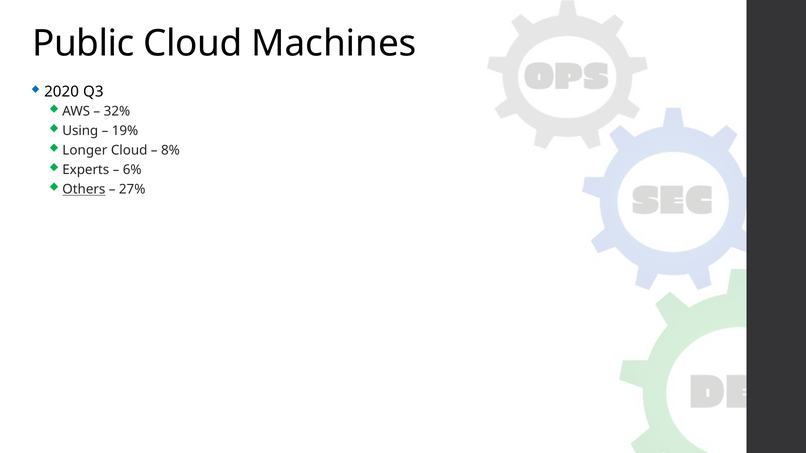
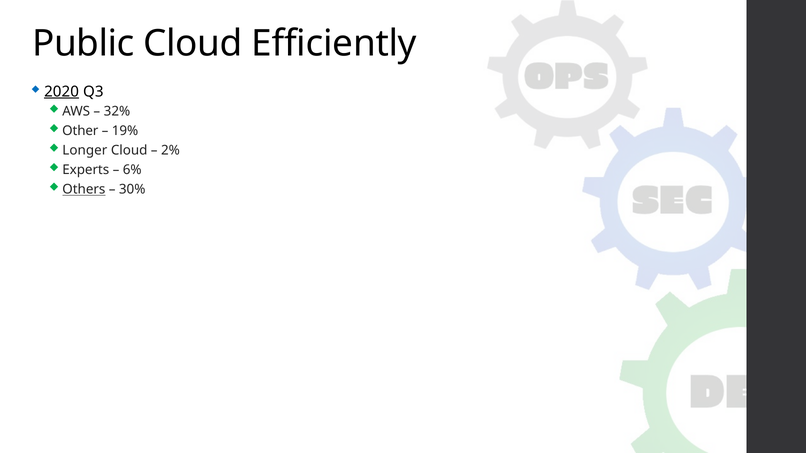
Machines: Machines -> Efficiently (334, 43)
2020 underline: none -> present (62, 92)
Using: Using -> Other (80, 131)
8%: 8% -> 2% (170, 151)
27%: 27% -> 30% (132, 190)
